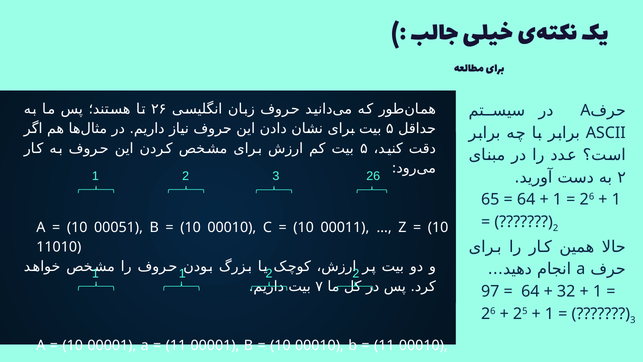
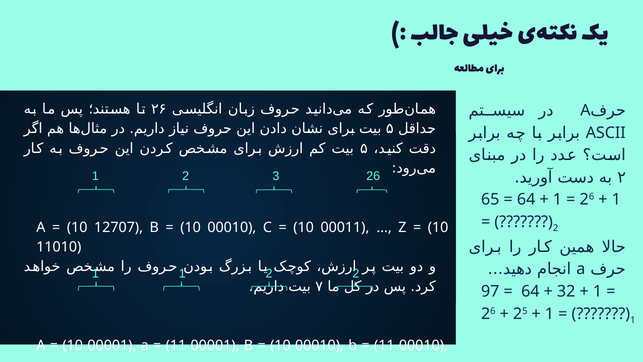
00051: 00051 -> 12707 (119, 227)
3: 3 -> 1 (633, 320)
